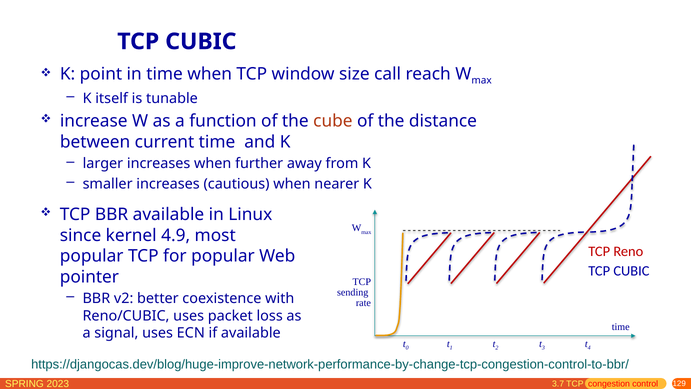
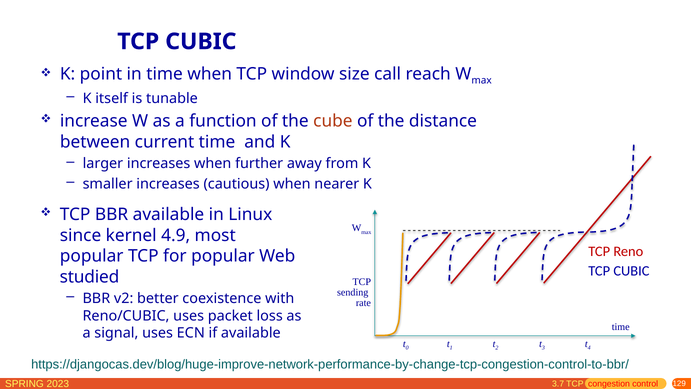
pointer: pointer -> studied (89, 277)
